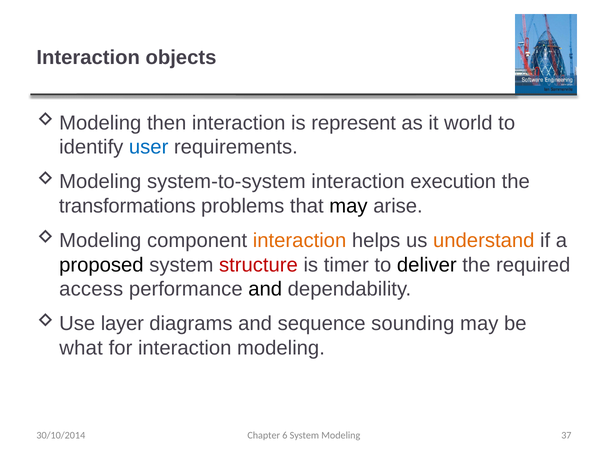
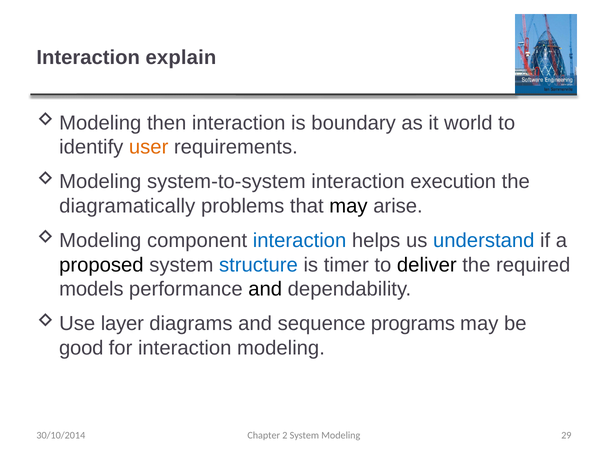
objects: objects -> explain (181, 58)
represent: represent -> boundary (354, 123)
user colour: blue -> orange (149, 147)
transformations: transformations -> diagramatically (127, 206)
interaction colour: orange -> blue (300, 241)
understand colour: orange -> blue (484, 241)
structure colour: red -> blue (258, 265)
access: access -> models (91, 289)
sounding: sounding -> programs (413, 324)
what: what -> good (81, 348)
6: 6 -> 2 (285, 435)
37: 37 -> 29 (566, 435)
